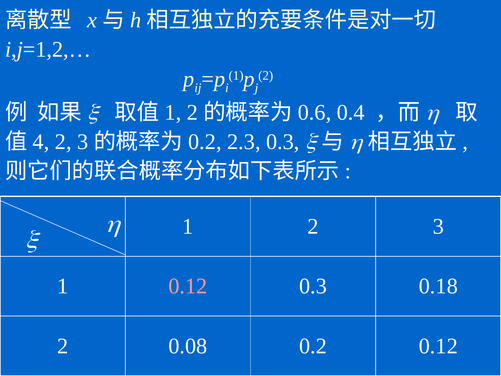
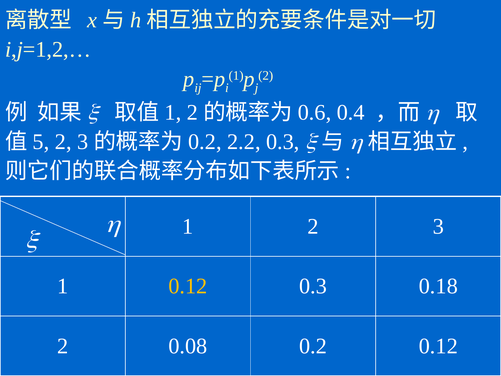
4: 4 -> 5 (41, 142)
2.3: 2.3 -> 2.2 (244, 142)
0.12 colour: pink -> yellow (188, 286)
